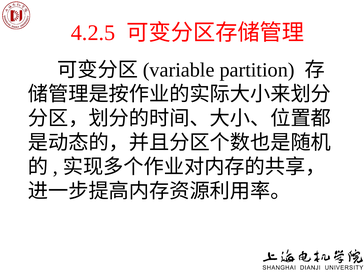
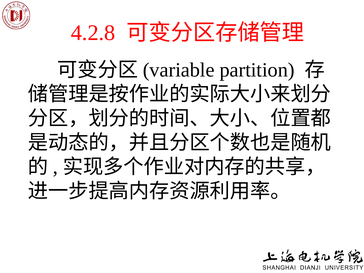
4.2.5: 4.2.5 -> 4.2.8 (93, 33)
